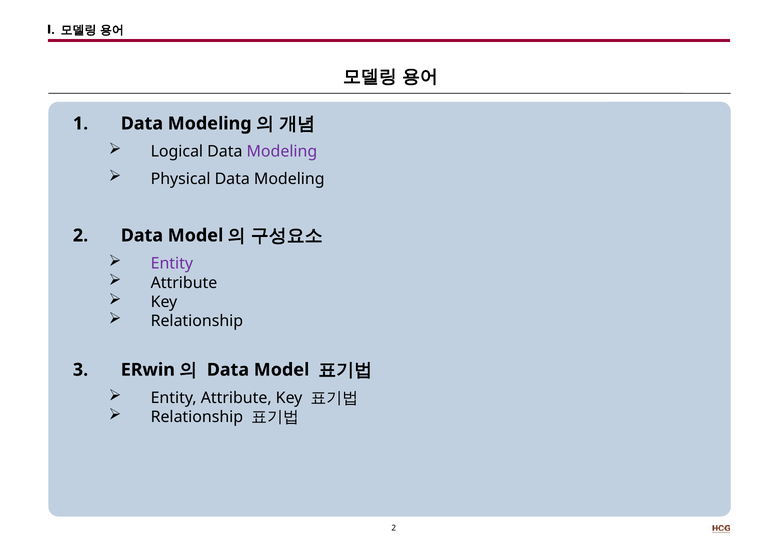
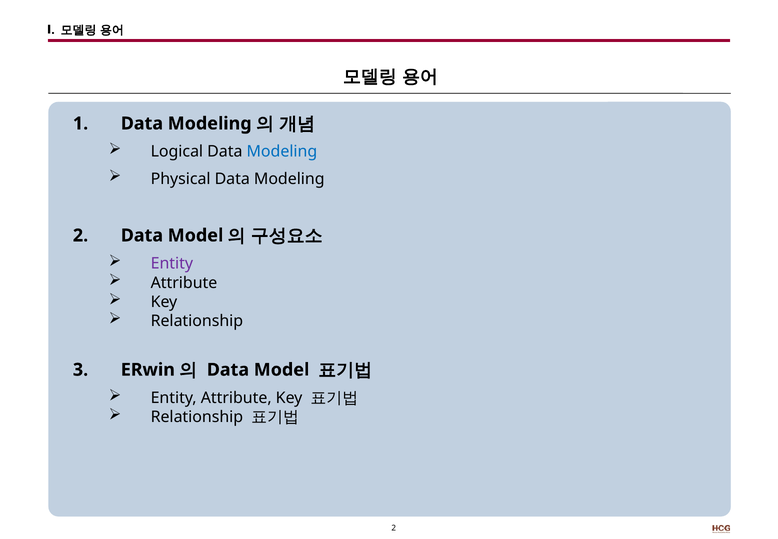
Modeling colour: purple -> blue (282, 152)
